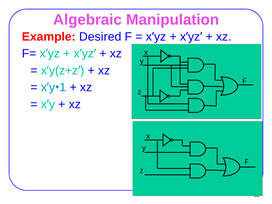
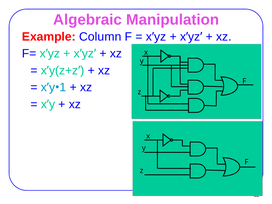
Desired: Desired -> Column (100, 37)
